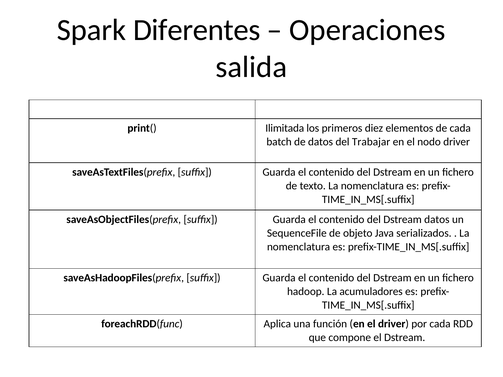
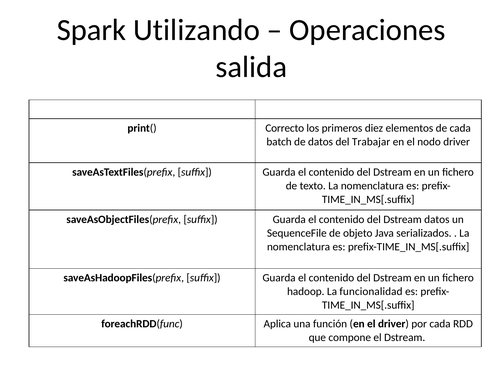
Diferentes: Diferentes -> Utilizando (197, 30)
Ilimitada: Ilimitada -> Correcto (285, 128)
acumuladores: acumuladores -> funcionalidad (371, 292)
